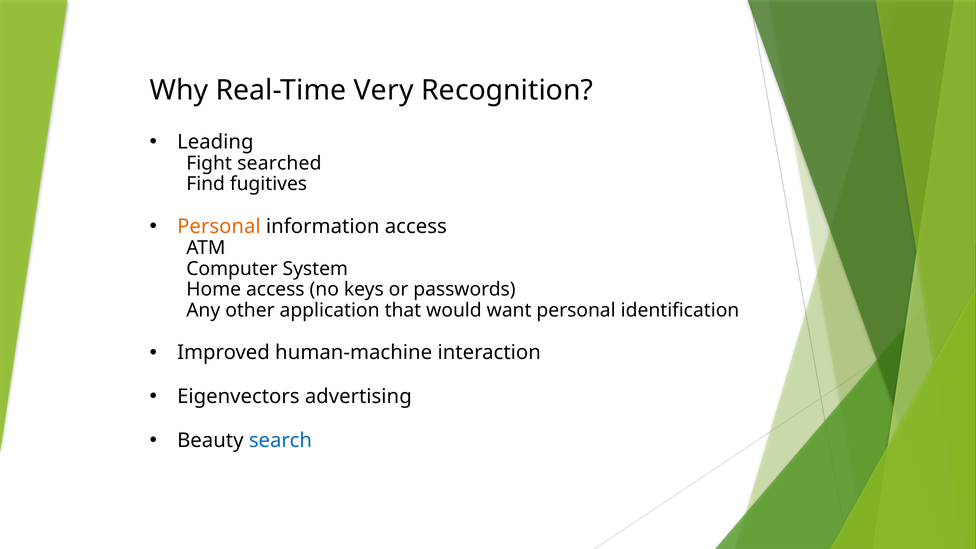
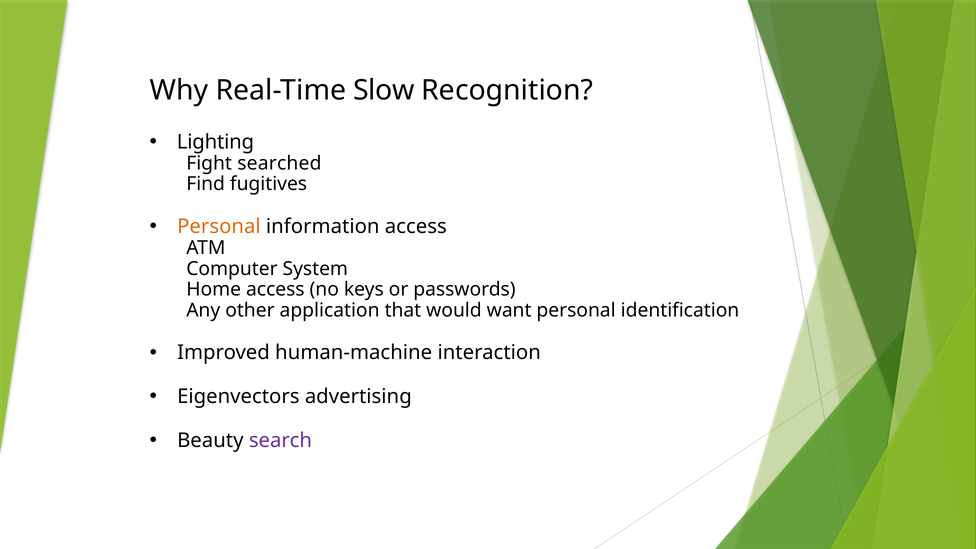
Very: Very -> Slow (384, 90)
Leading: Leading -> Lighting (215, 142)
search colour: blue -> purple (280, 440)
